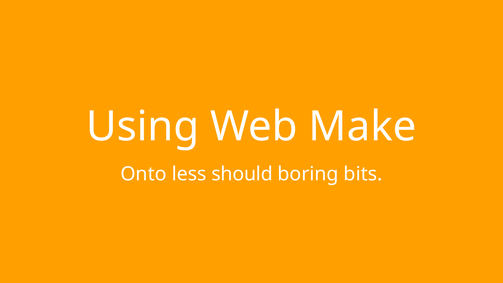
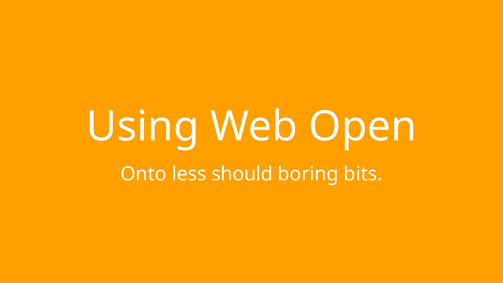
Make: Make -> Open (363, 127)
